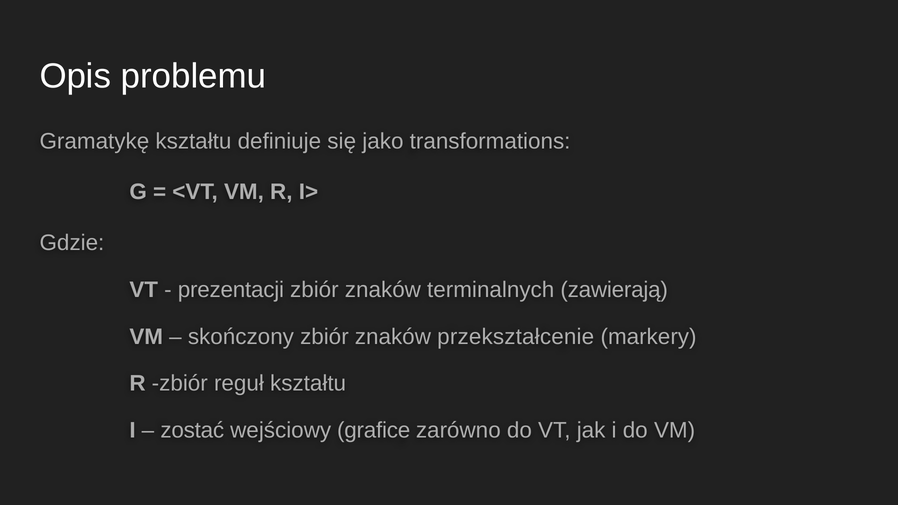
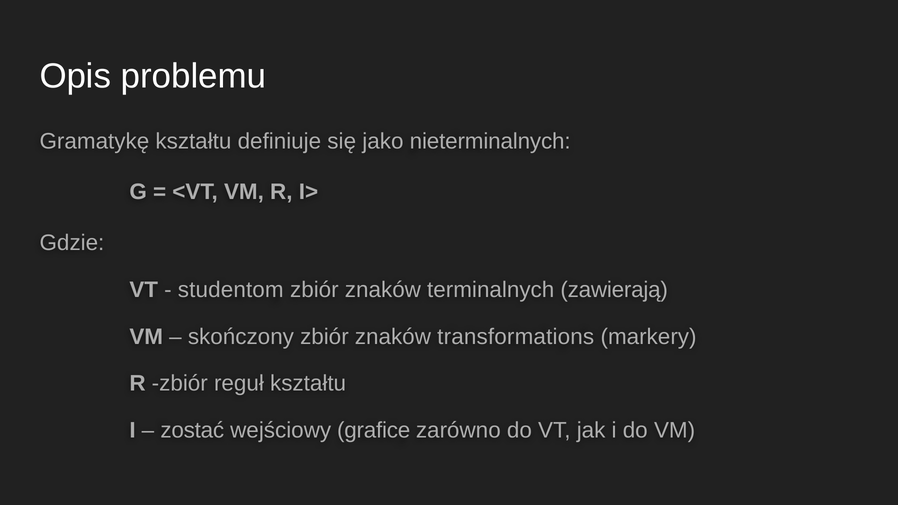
transformations: transformations -> nieterminalnych (490, 141)
prezentacji: prezentacji -> studentom (231, 290)
przekształcenie: przekształcenie -> transformations (516, 337)
